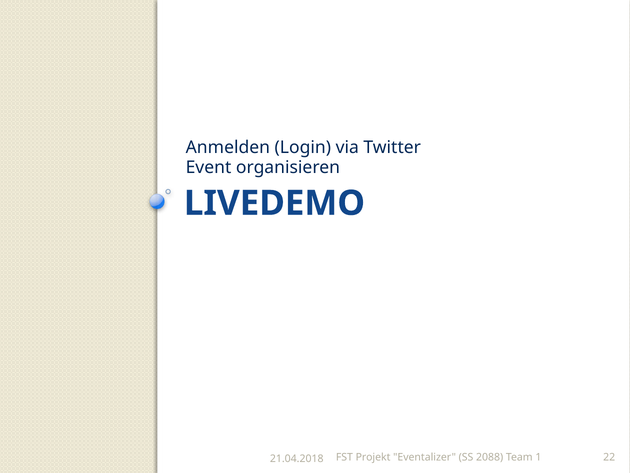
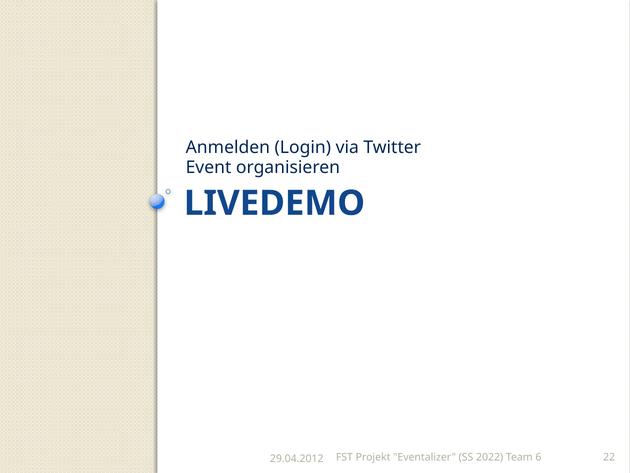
2088: 2088 -> 2022 (490, 457)
1: 1 -> 6 (538, 457)
21.04.2018: 21.04.2018 -> 29.04.2012 (297, 459)
